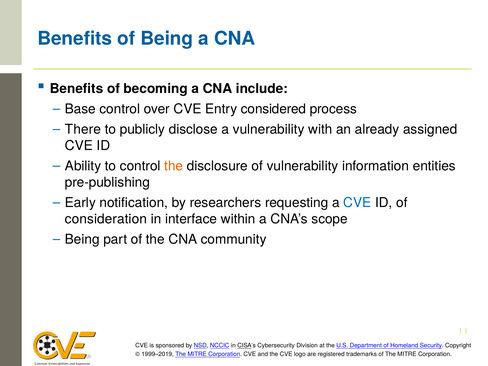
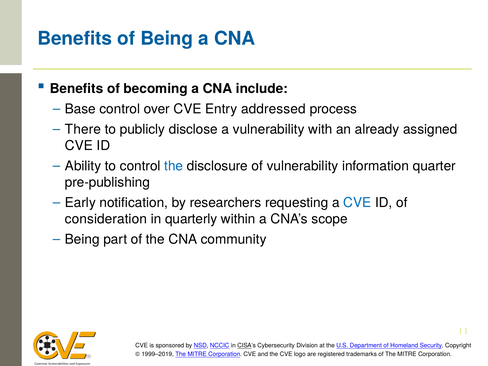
considered: considered -> addressed (273, 109)
the colour: orange -> blue (174, 166)
entities: entities -> quarter (434, 166)
interface: interface -> quarterly (191, 219)
